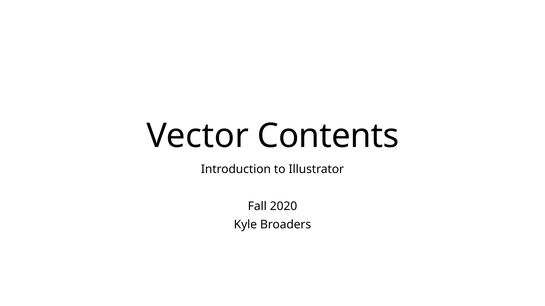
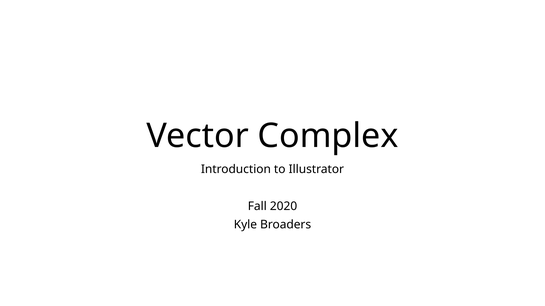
Contents: Contents -> Complex (328, 136)
